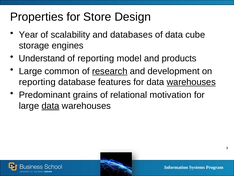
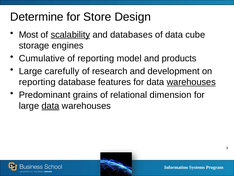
Properties: Properties -> Determine (37, 17)
Year: Year -> Most (29, 35)
scalability underline: none -> present (70, 35)
Understand: Understand -> Cumulative (42, 58)
common: common -> carefully (62, 71)
research underline: present -> none (110, 71)
motivation: motivation -> dimension (171, 95)
